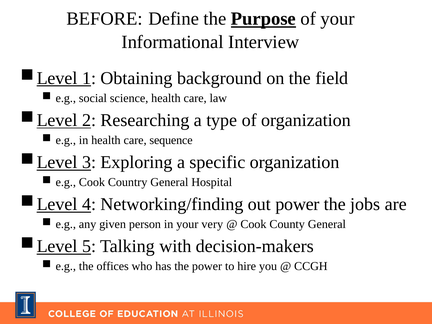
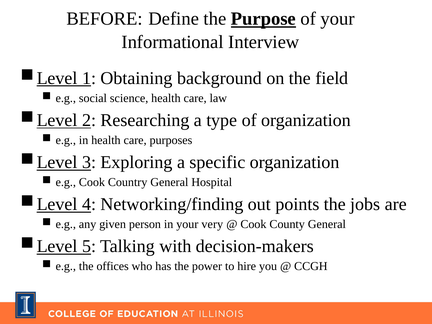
sequence: sequence -> purposes (171, 140)
out power: power -> points (297, 204)
